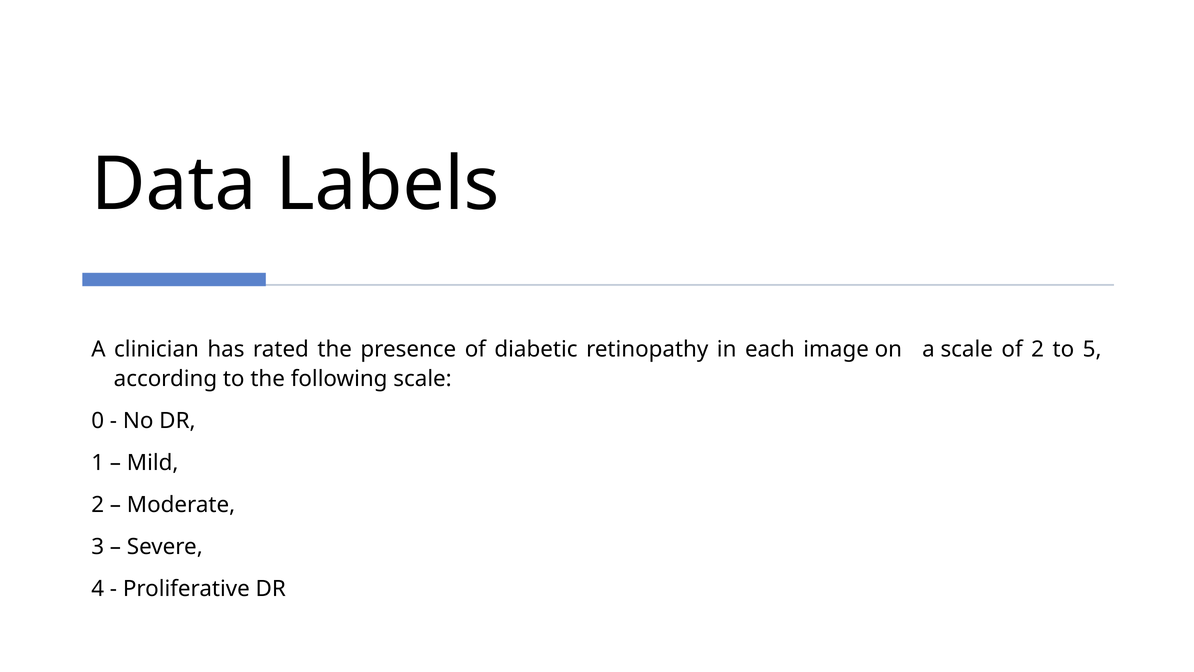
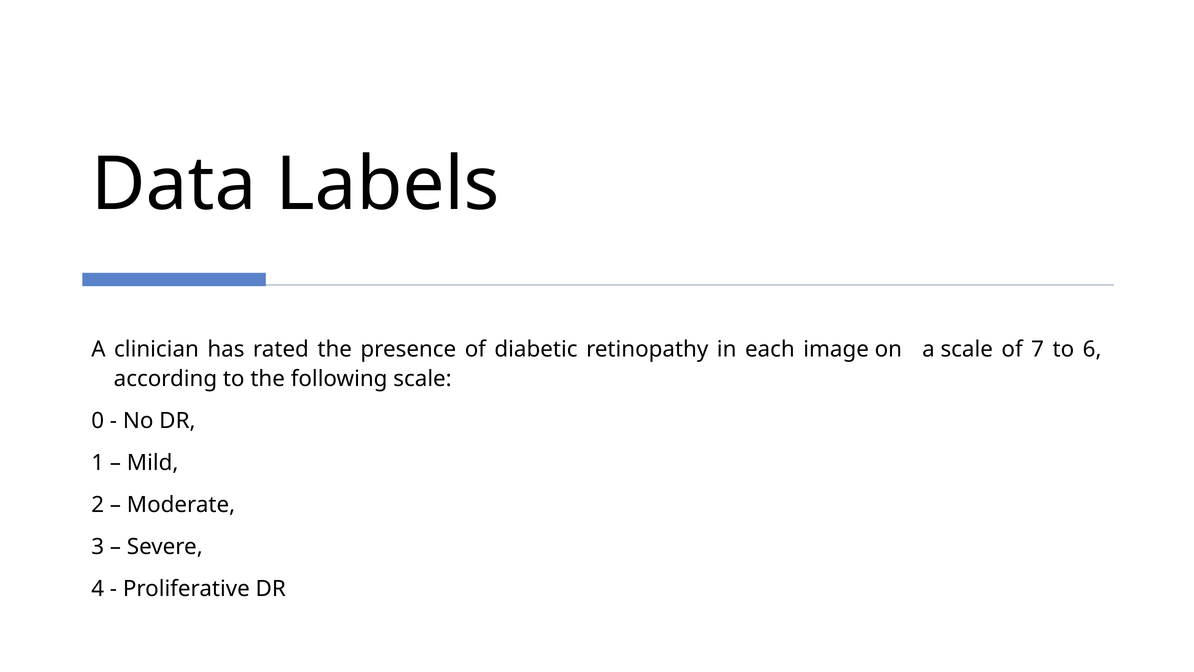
of 2: 2 -> 7 (1038, 349)
5: 5 -> 6 (1092, 349)
